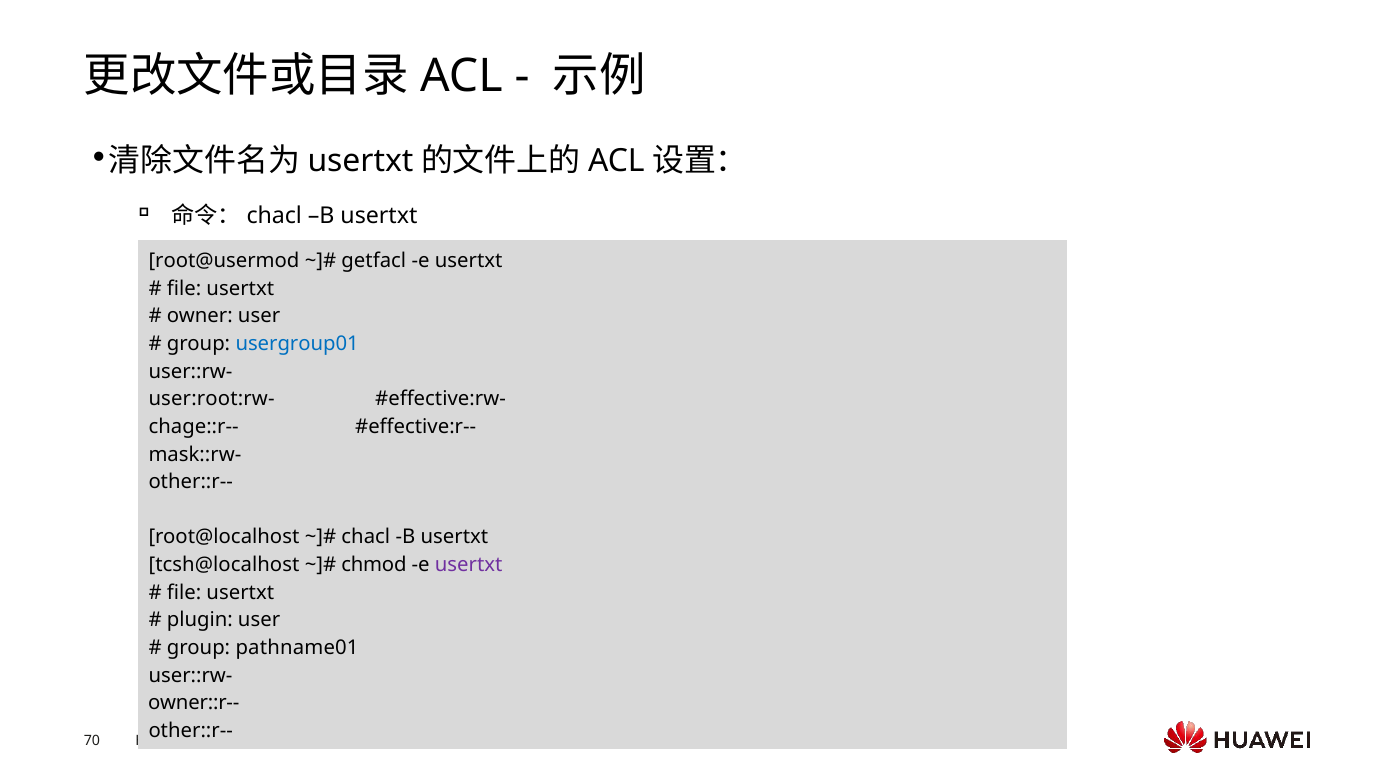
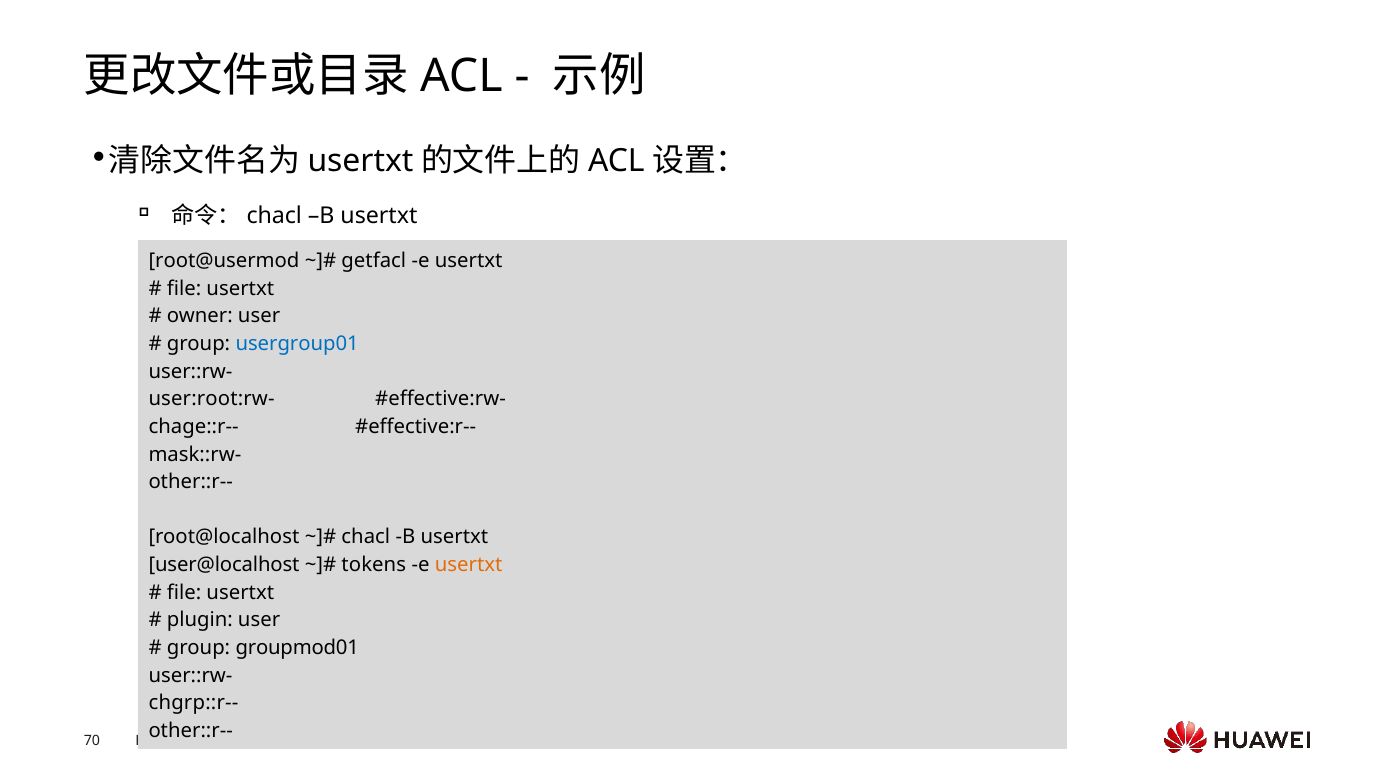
tcsh@localhost: tcsh@localhost -> user@localhost (224, 565)
chmod: chmod -> tokens (374, 565)
usertxt colour: purple -> orange (469, 565)
pathname01: pathname01 -> groupmod01 (297, 648)
owner::r--: owner::r-- -> chgrp::r-- (194, 704)
